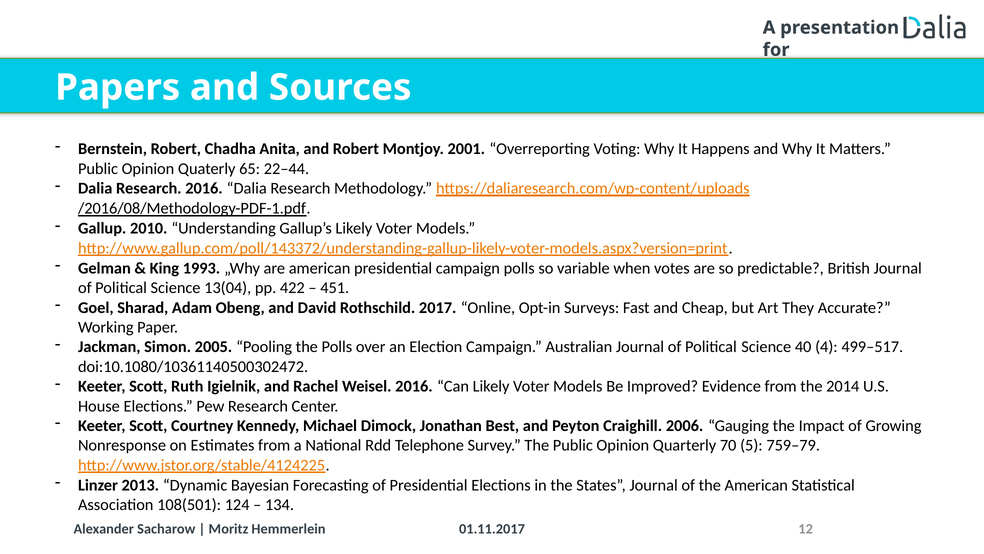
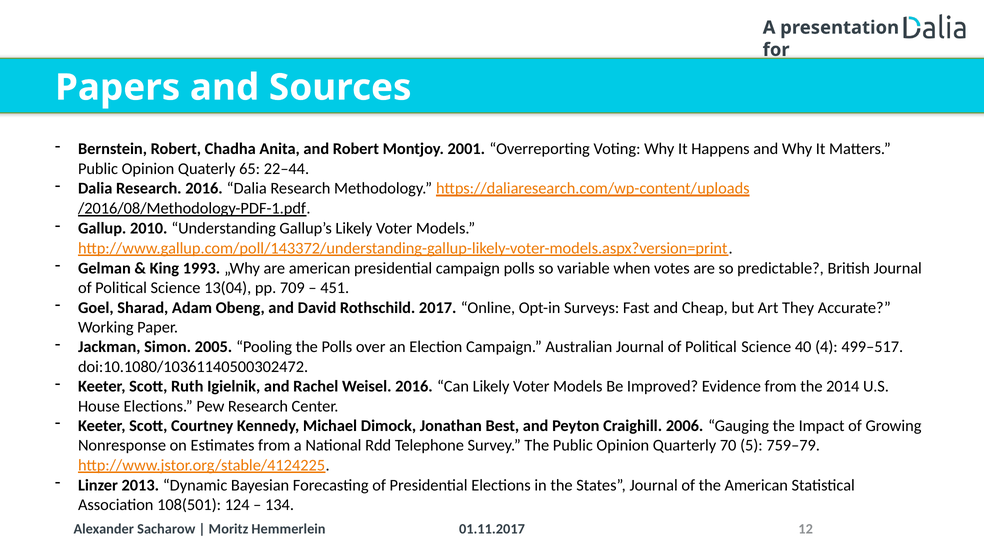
422: 422 -> 709 (292, 288)
